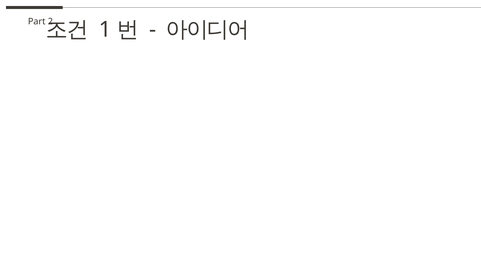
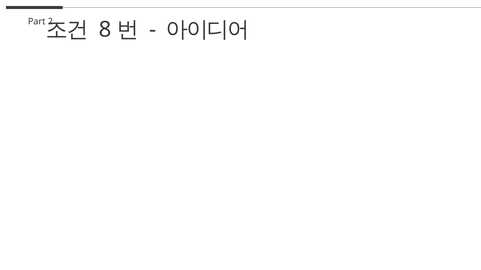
1: 1 -> 8 (105, 30)
